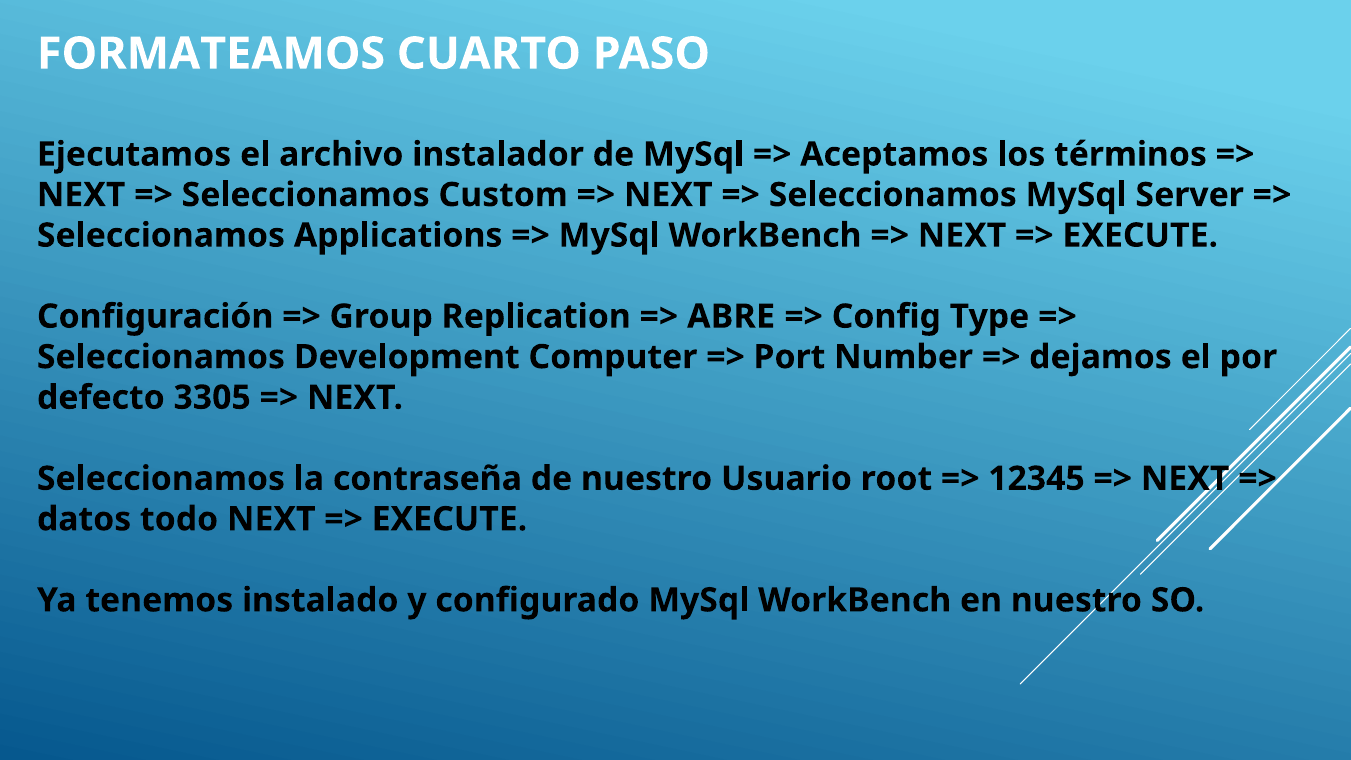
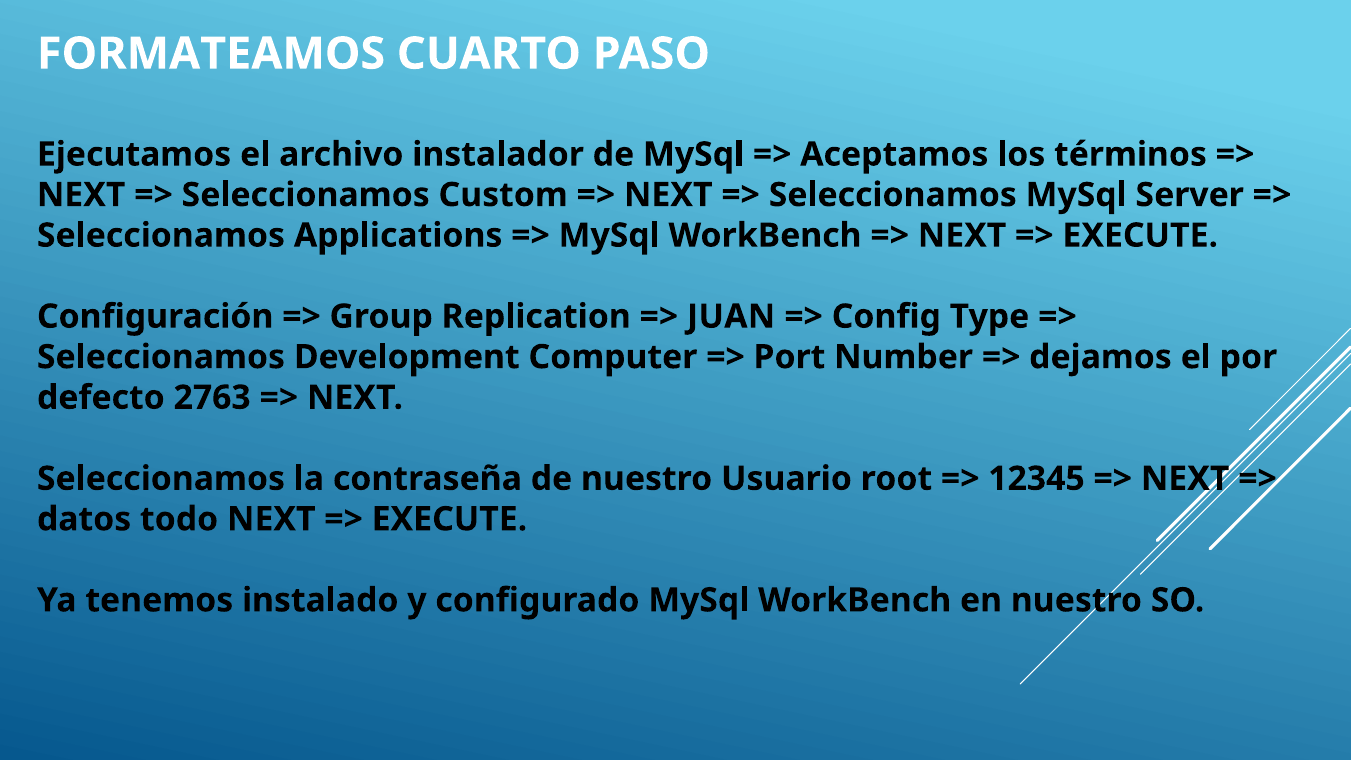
ABRE: ABRE -> JUAN (731, 317)
3305: 3305 -> 2763 (212, 398)
